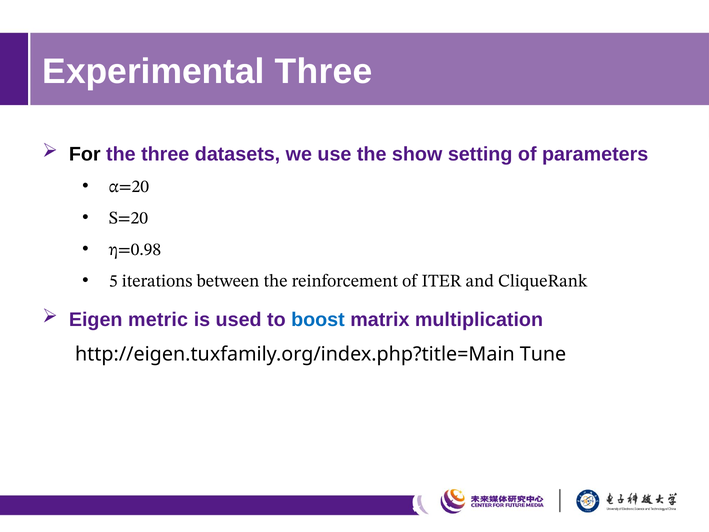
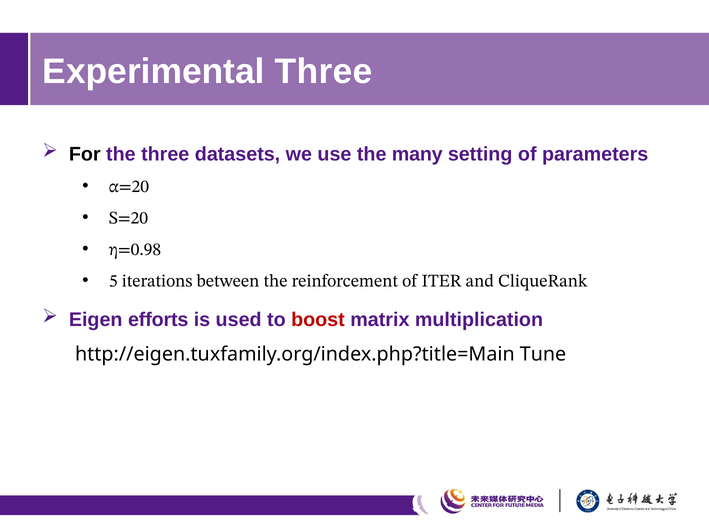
show: show -> many (417, 154)
metric: metric -> efforts (158, 319)
boost colour: blue -> red (318, 319)
